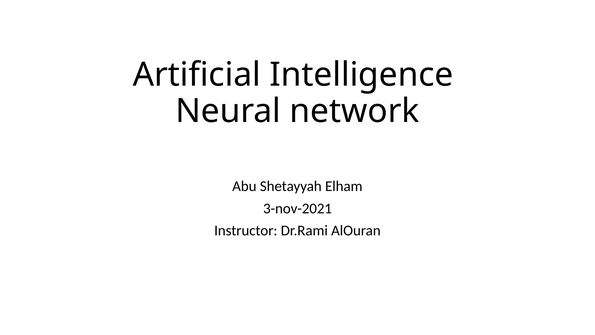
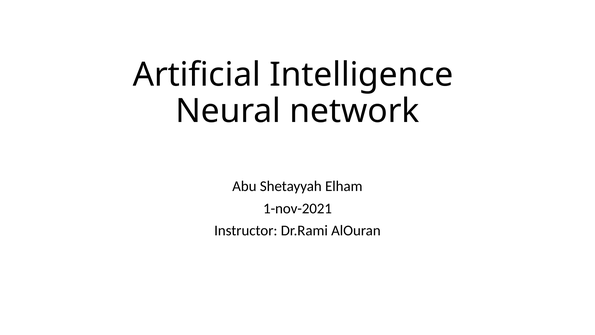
3-nov-2021: 3-nov-2021 -> 1-nov-2021 (298, 208)
